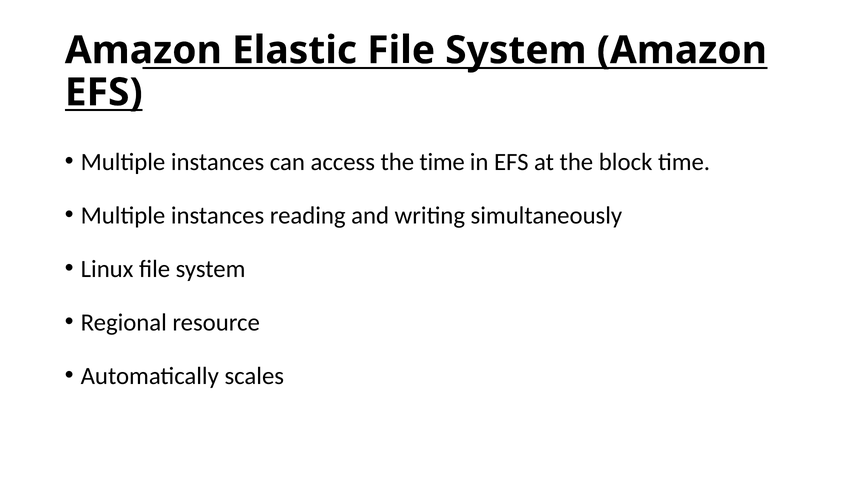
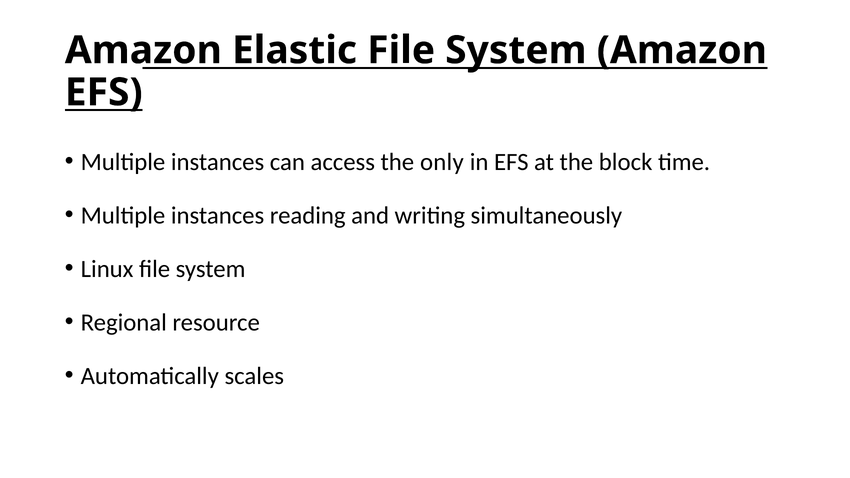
the time: time -> only (442, 162)
